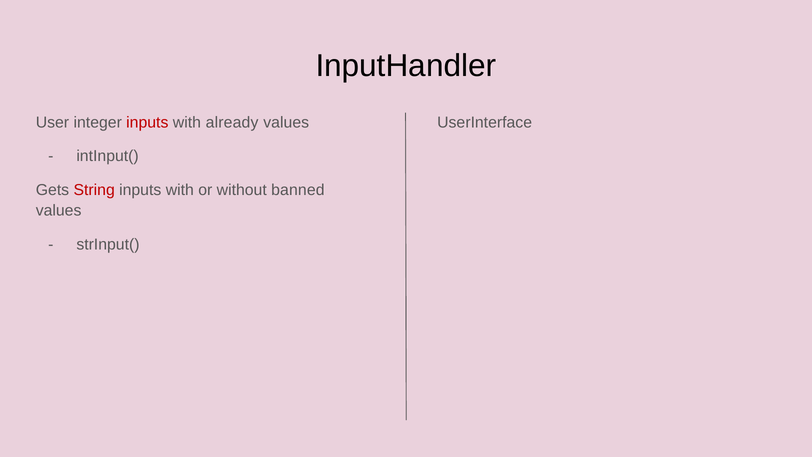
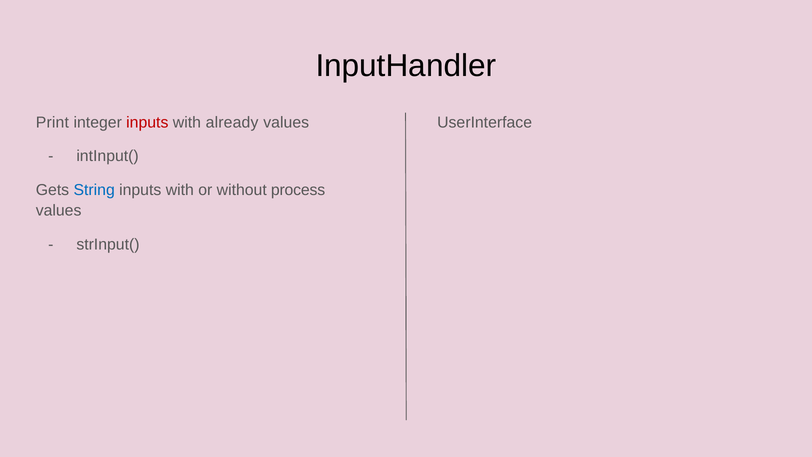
User: User -> Print (52, 122)
String colour: red -> blue (94, 190)
banned: banned -> process (298, 190)
